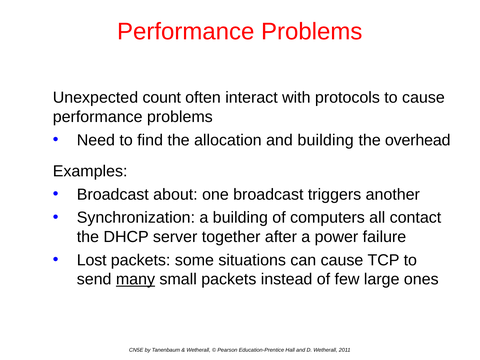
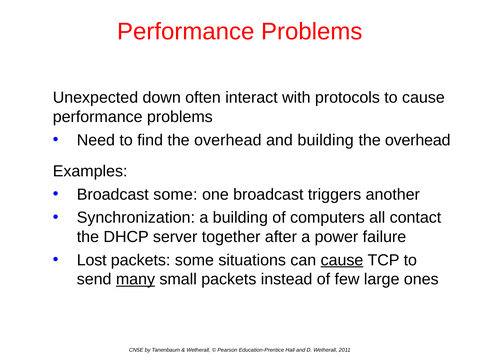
count: count -> down (162, 98)
find the allocation: allocation -> overhead (228, 140)
Broadcast about: about -> some (175, 194)
cause underline: none -> present (342, 260)
